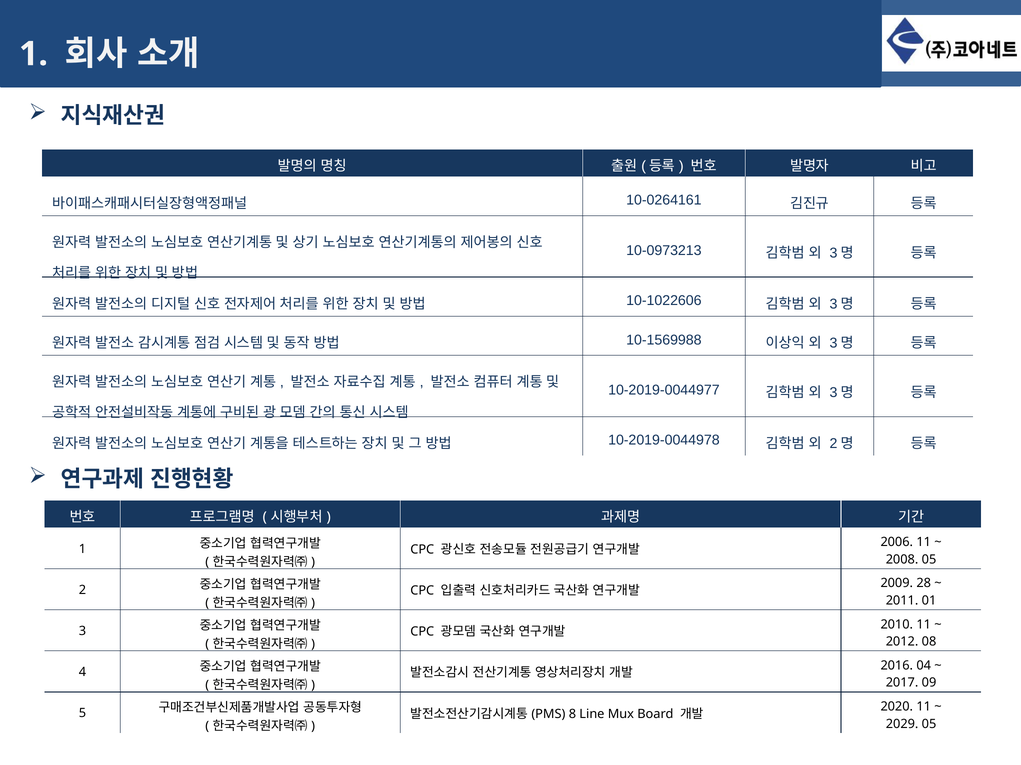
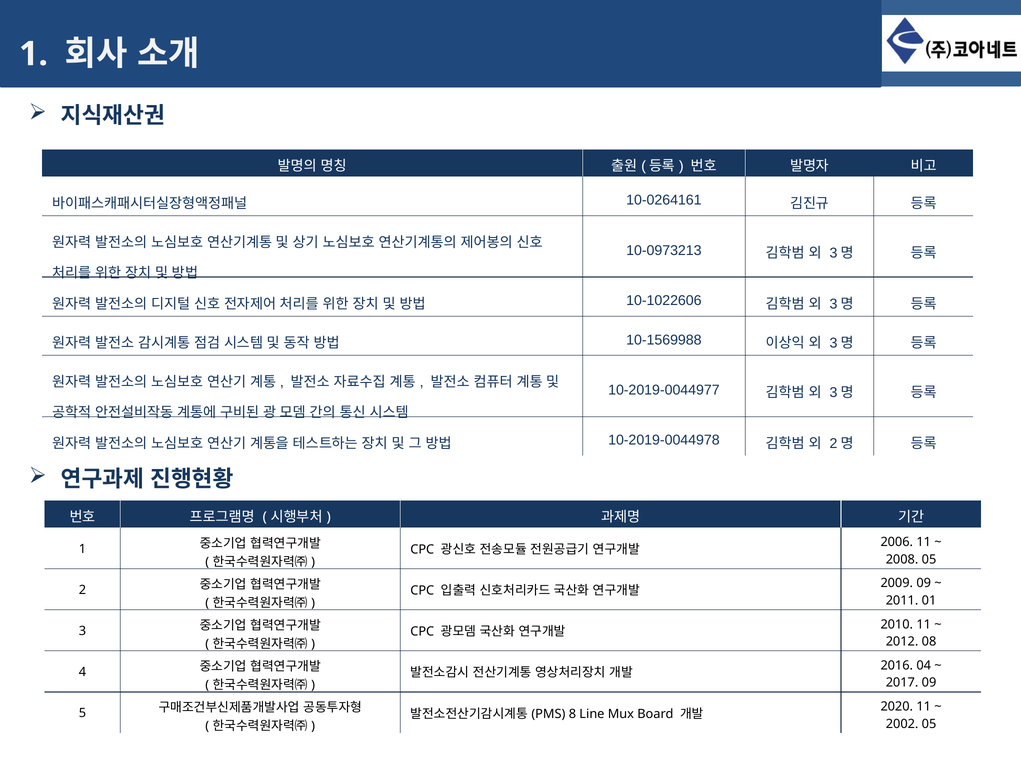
2009 28: 28 -> 09 (924, 584)
2029: 2029 -> 2002 (902, 725)
